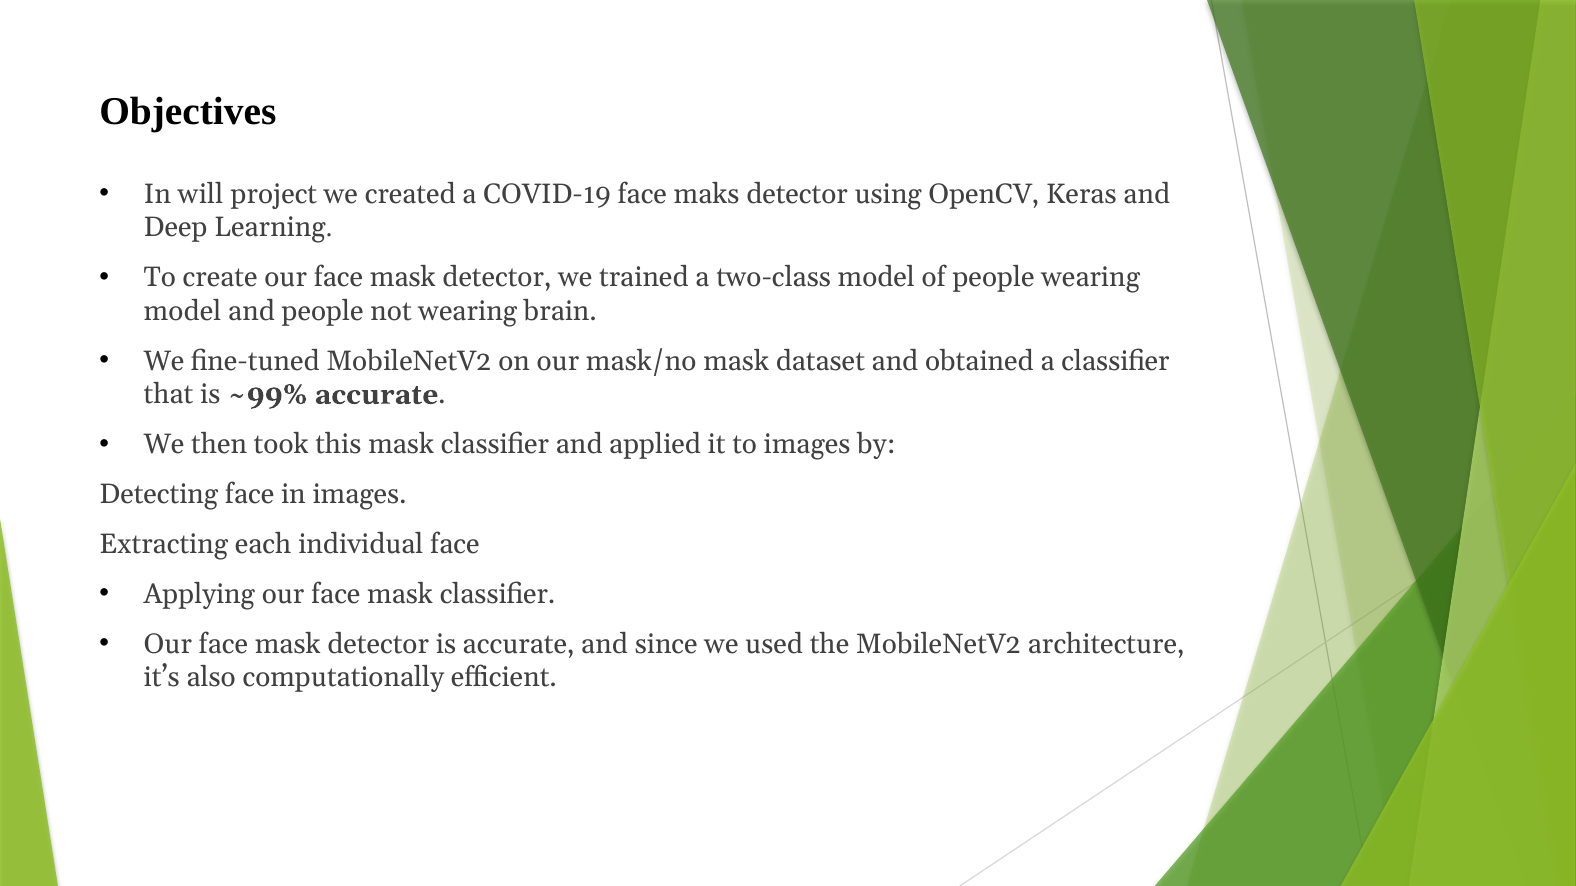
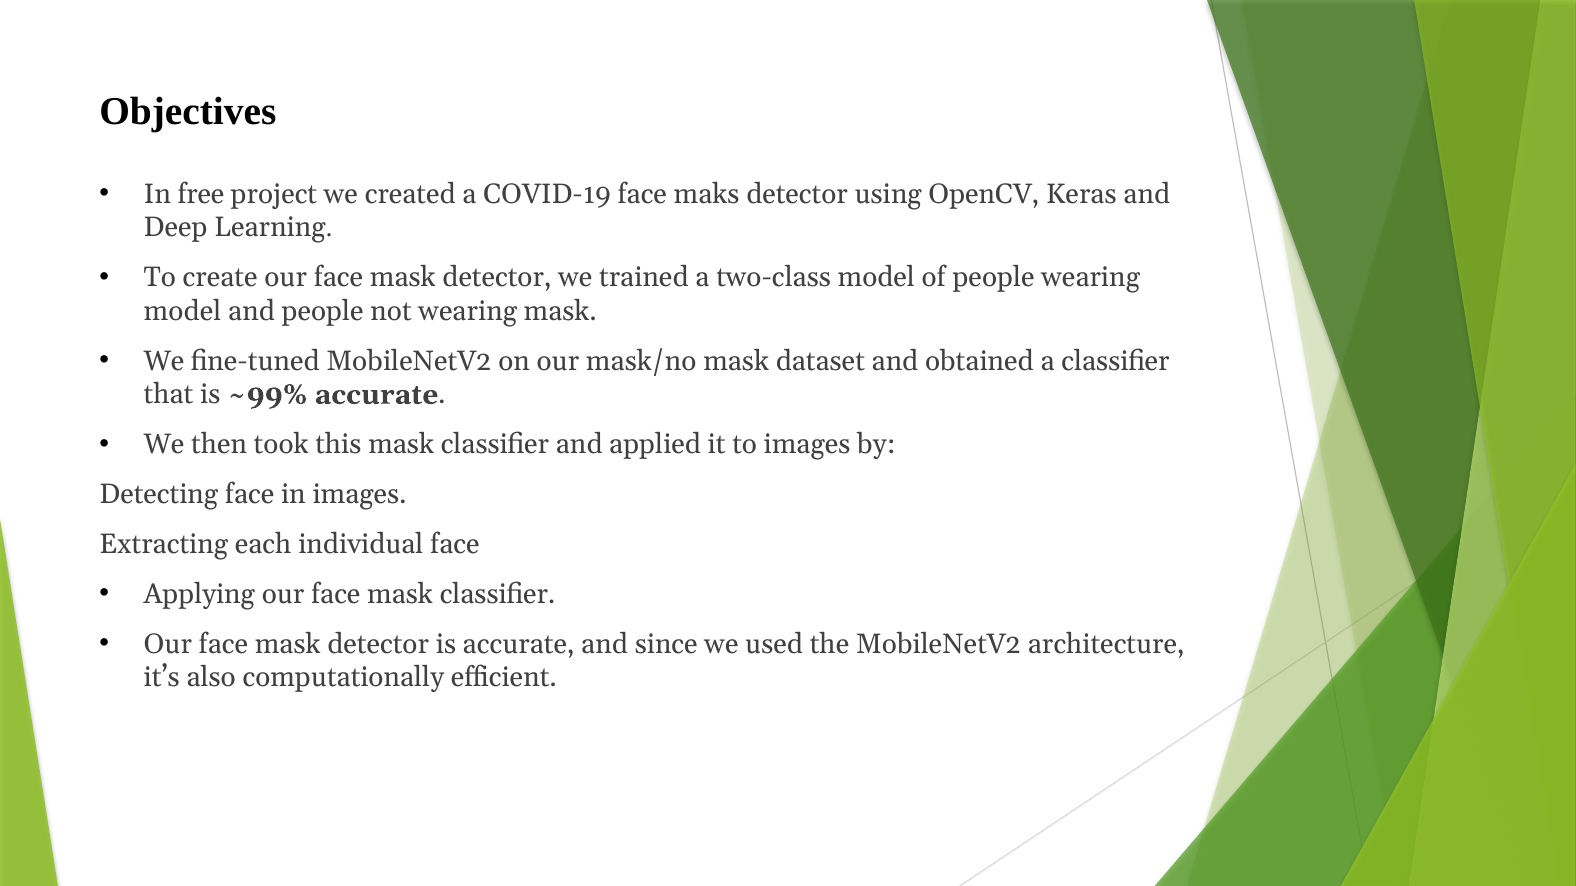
will: will -> free (201, 194)
wearing brain: brain -> mask (560, 311)
